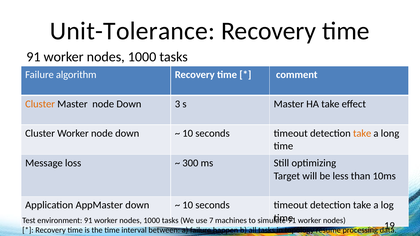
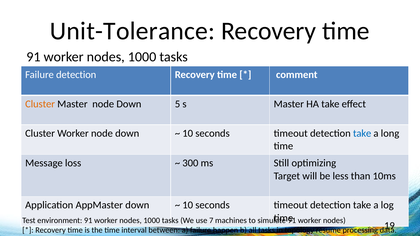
Failure algorithm: algorithm -> detection (76, 75)
3: 3 -> 5 (178, 104)
take colour: orange -> blue (362, 133)
